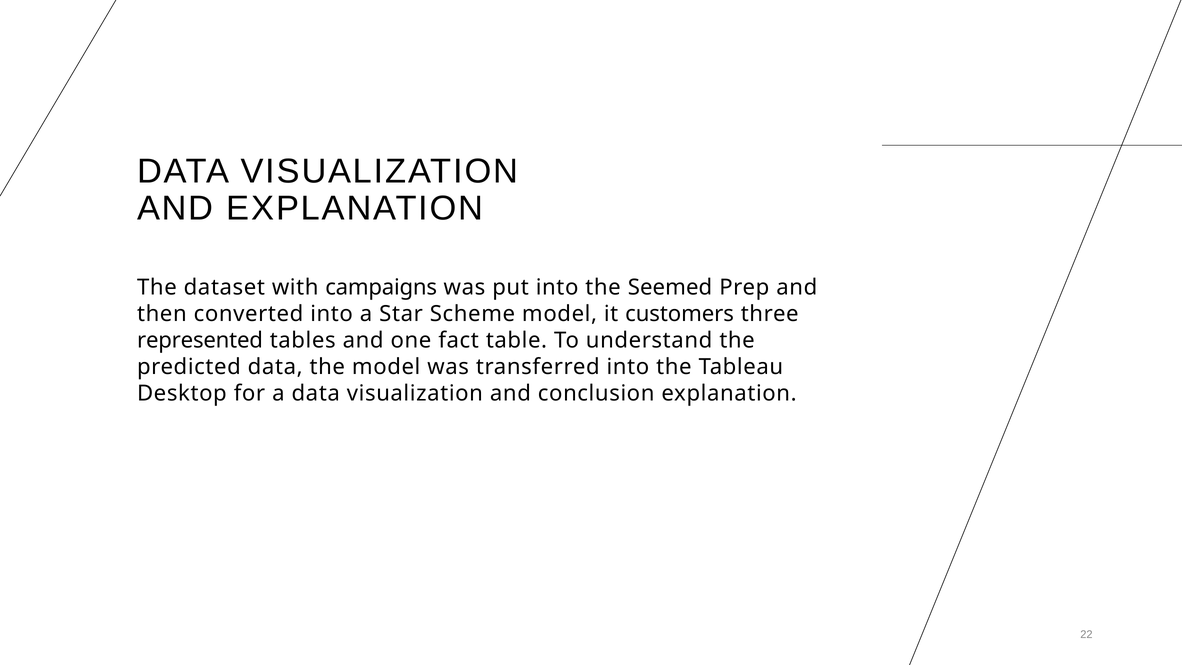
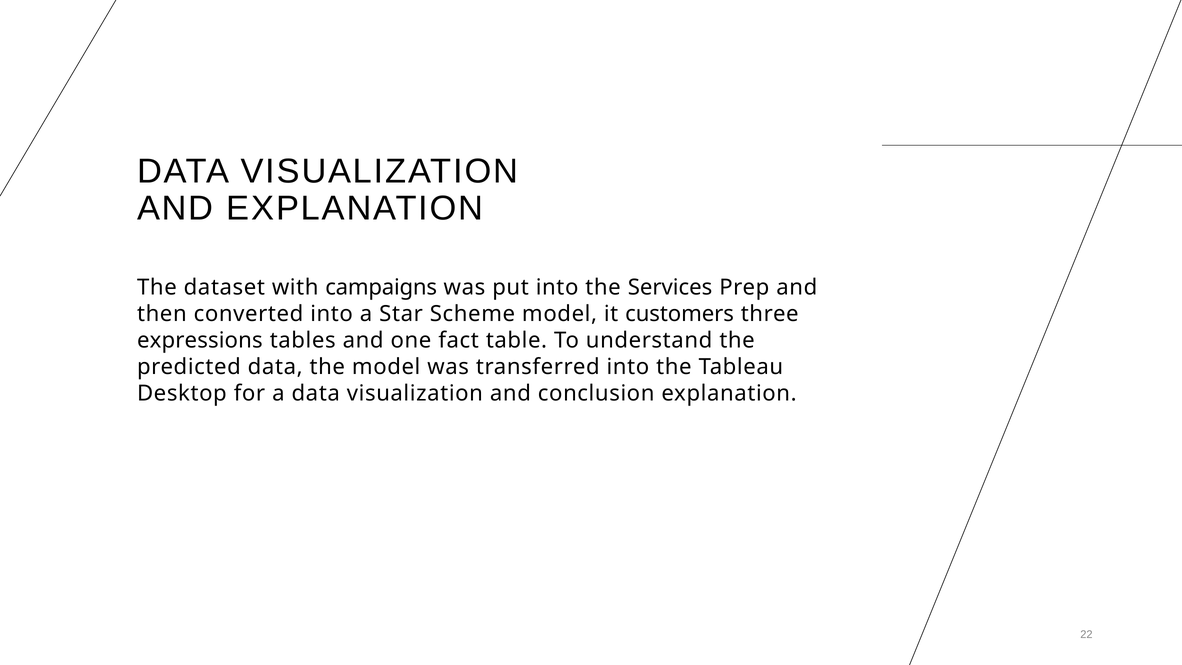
Seemed: Seemed -> Services (670, 287)
represented: represented -> expressions (200, 340)
